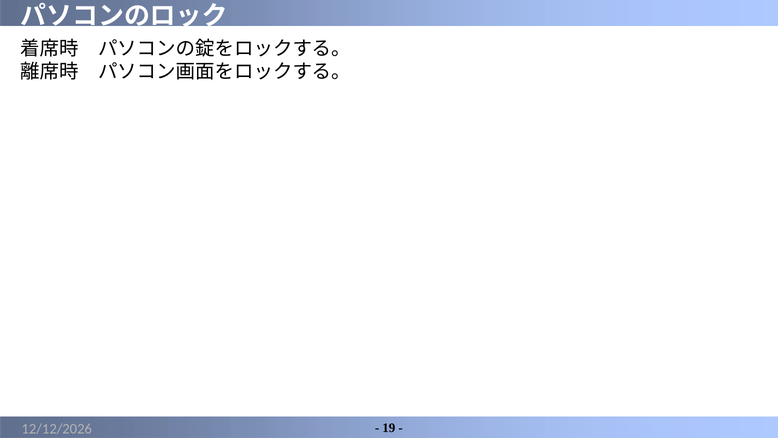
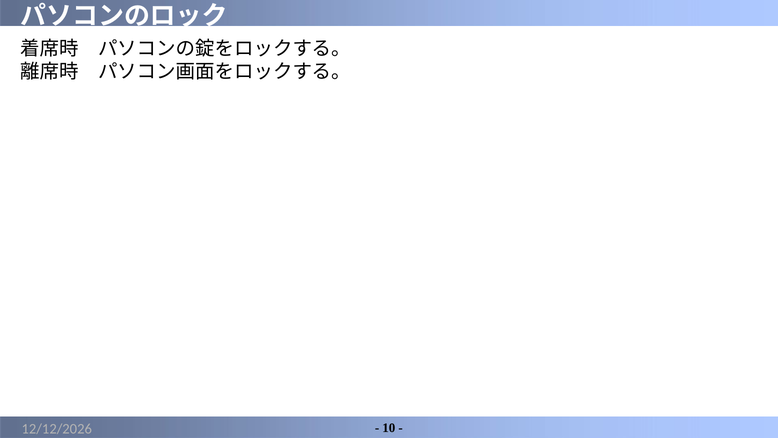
19: 19 -> 10 (389, 428)
